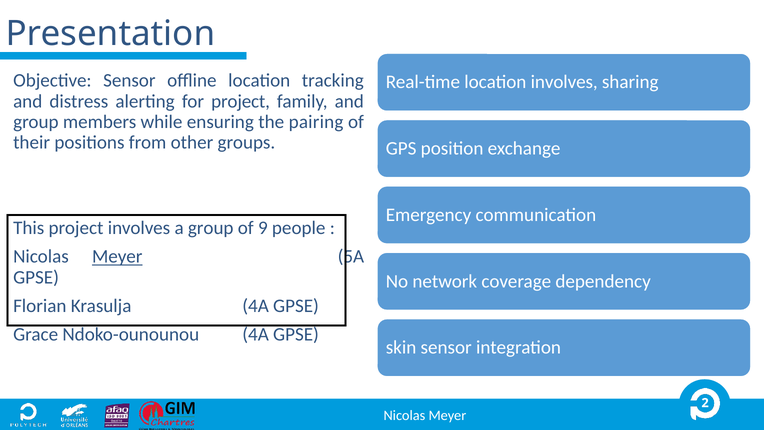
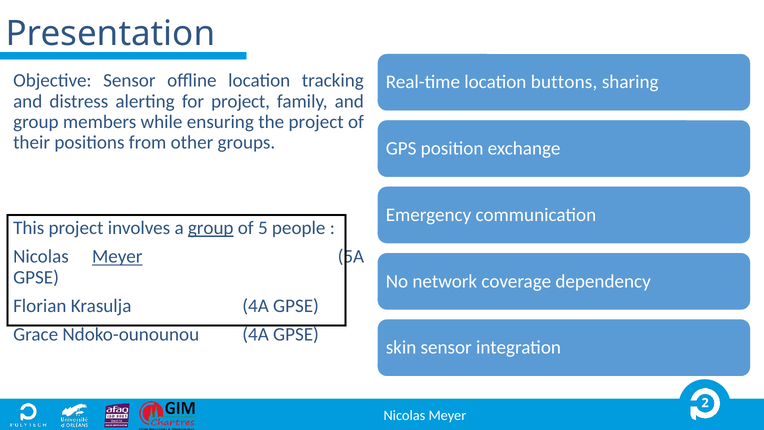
location involves: involves -> buttons (564, 82)
the pairing: pairing -> project (316, 122)
group underline: none -> present (211, 228)
9: 9 -> 5 (263, 228)
